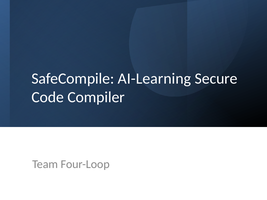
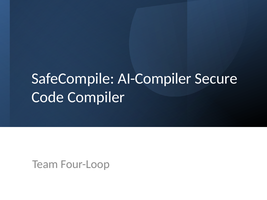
AI-Learning: AI-Learning -> AI-Compiler (155, 79)
